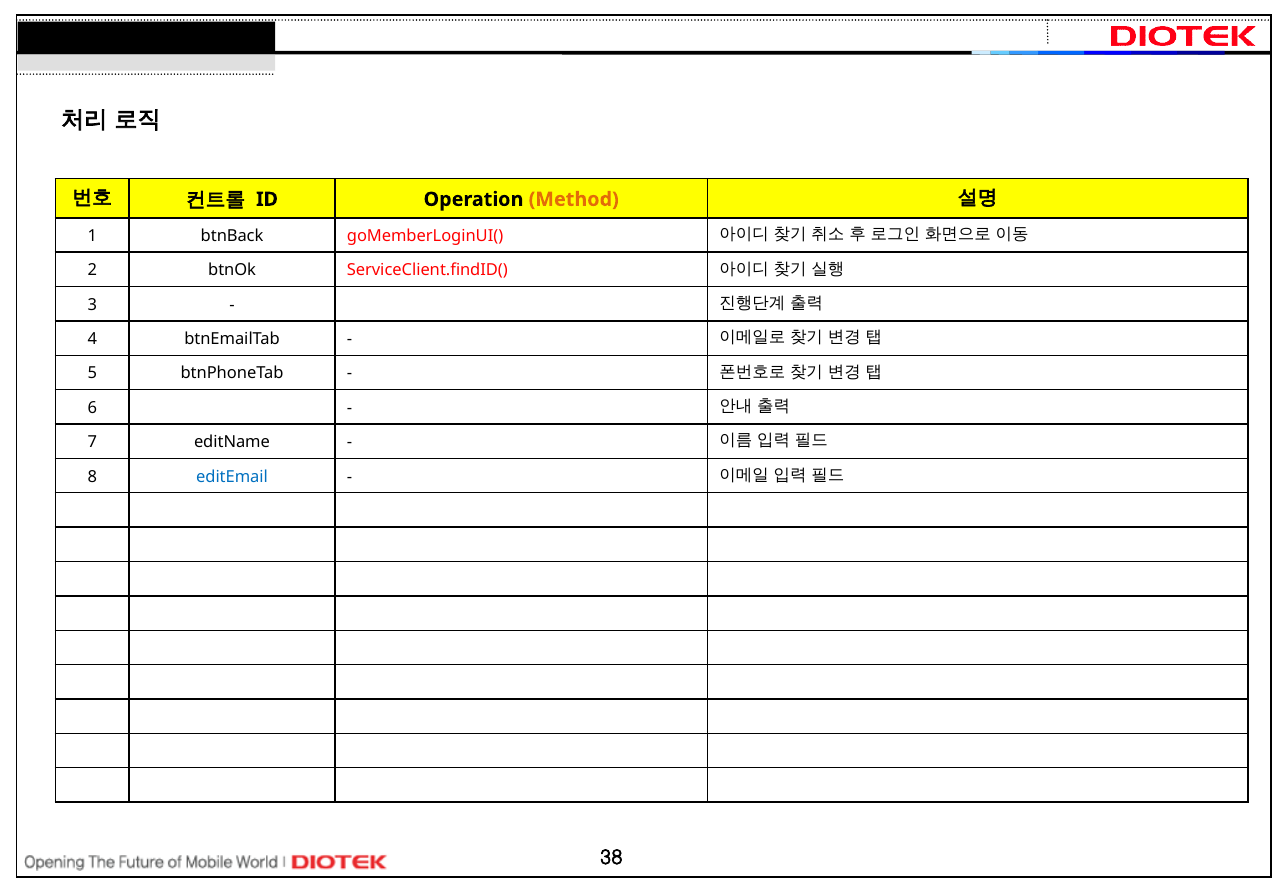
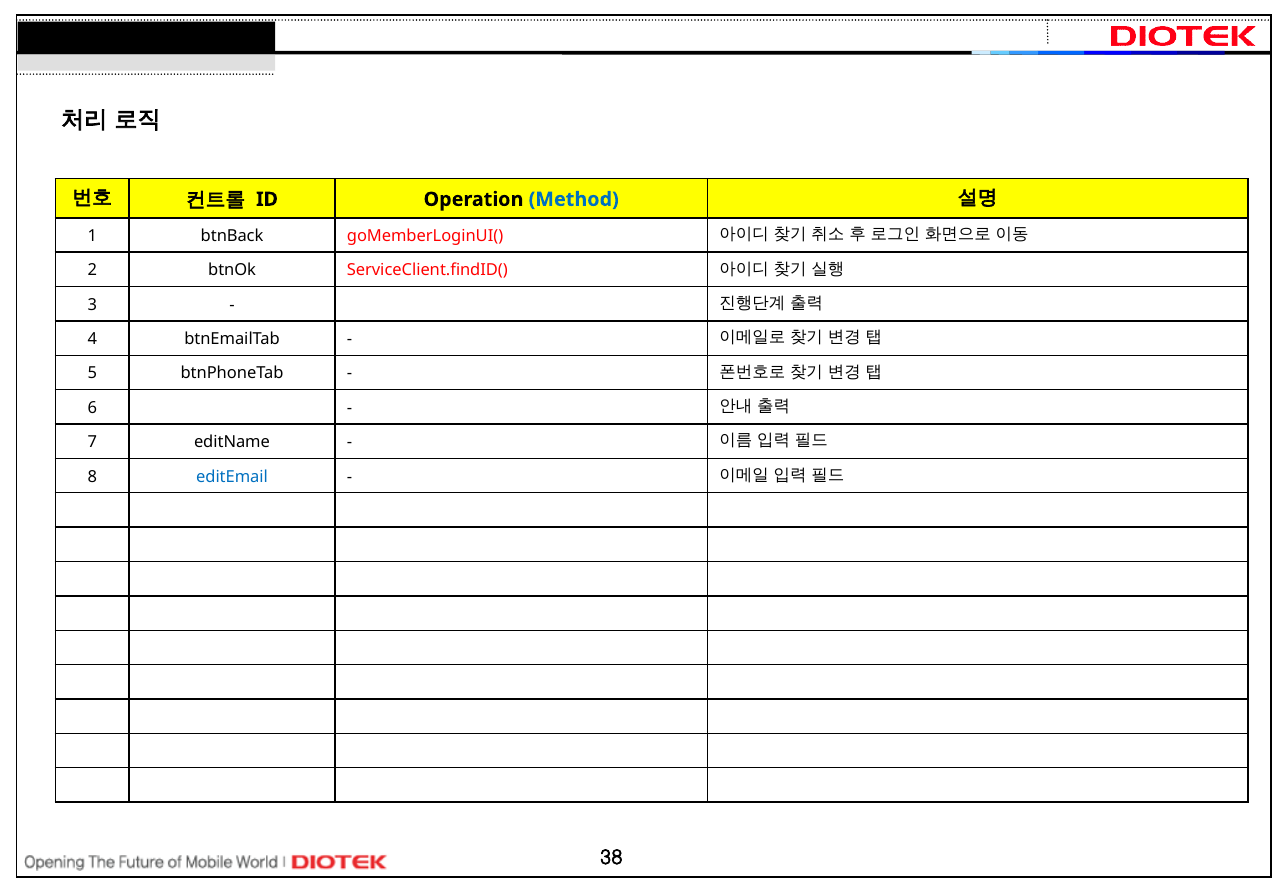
Method colour: orange -> blue (574, 199)
